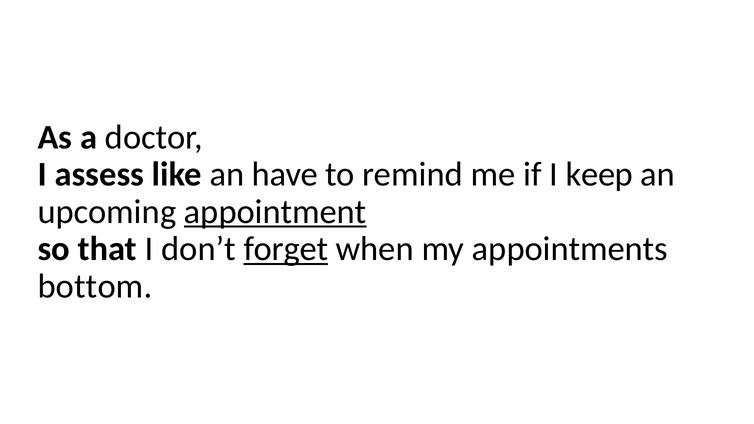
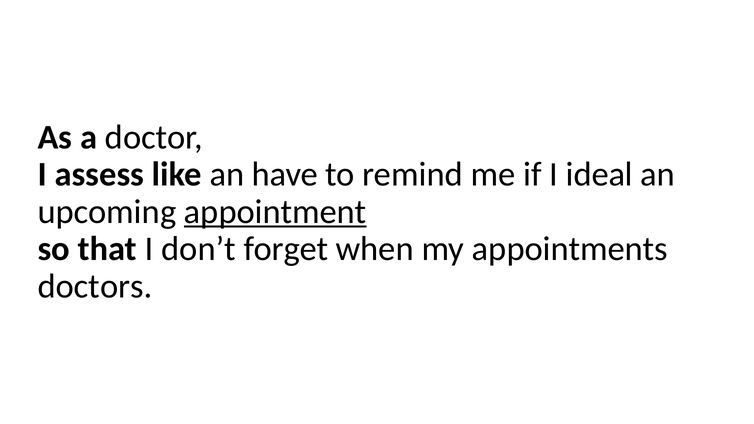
keep: keep -> ideal (599, 175)
forget underline: present -> none (286, 249)
bottom: bottom -> doctors (95, 286)
